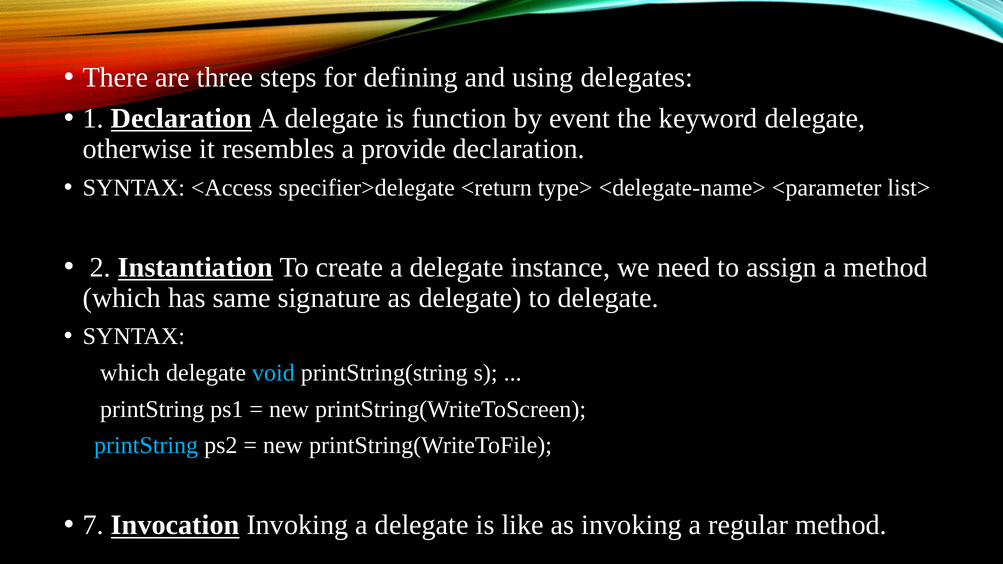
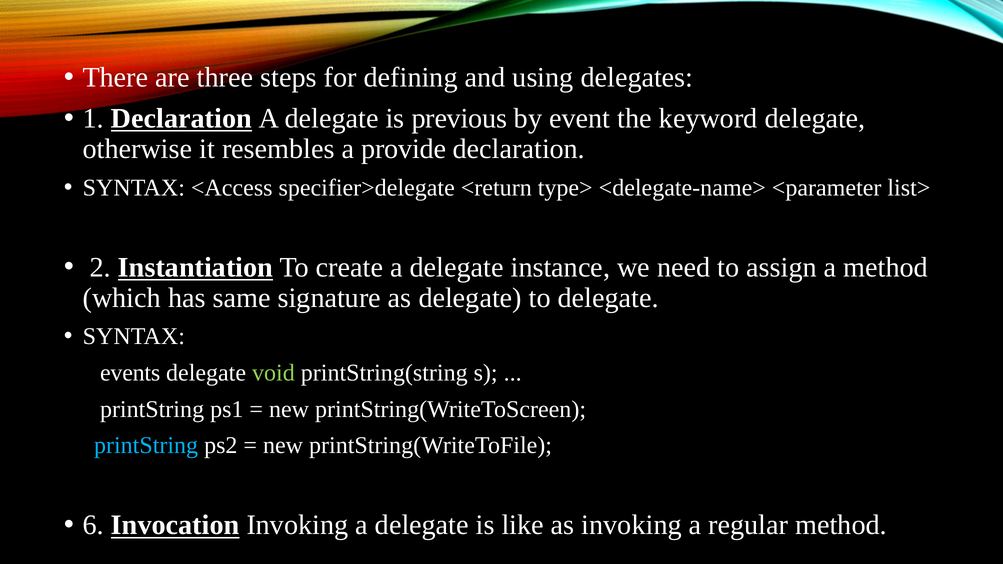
function: function -> previous (459, 119)
which: which -> events (130, 373)
void colour: light blue -> light green (273, 373)
7: 7 -> 6 (93, 525)
